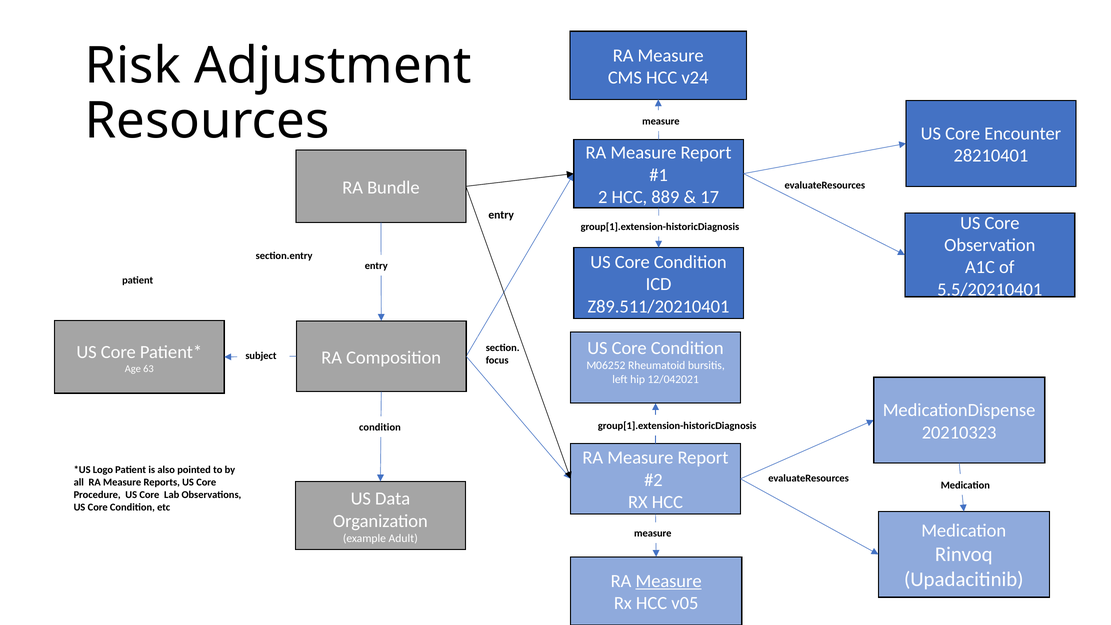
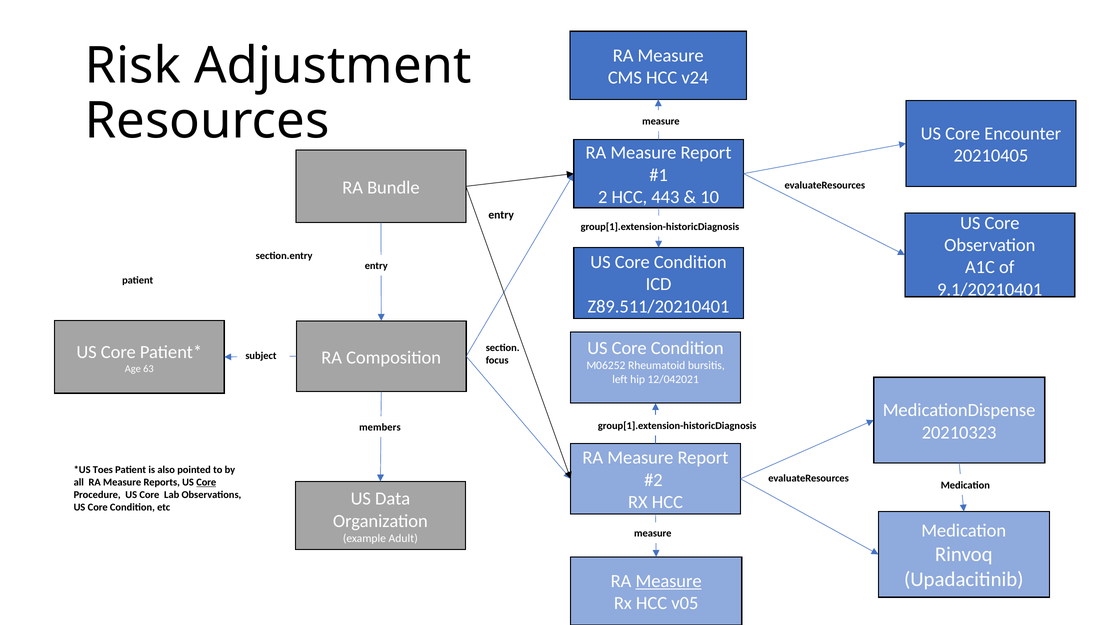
28210401: 28210401 -> 20210405 (991, 156)
889: 889 -> 443 (665, 197)
17: 17 -> 10 (710, 197)
5.5/20210401: 5.5/20210401 -> 9.1/20210401 (990, 289)
condition: condition -> members (380, 427)
Logo: Logo -> Toes (103, 470)
Core underline: none -> present (206, 482)
